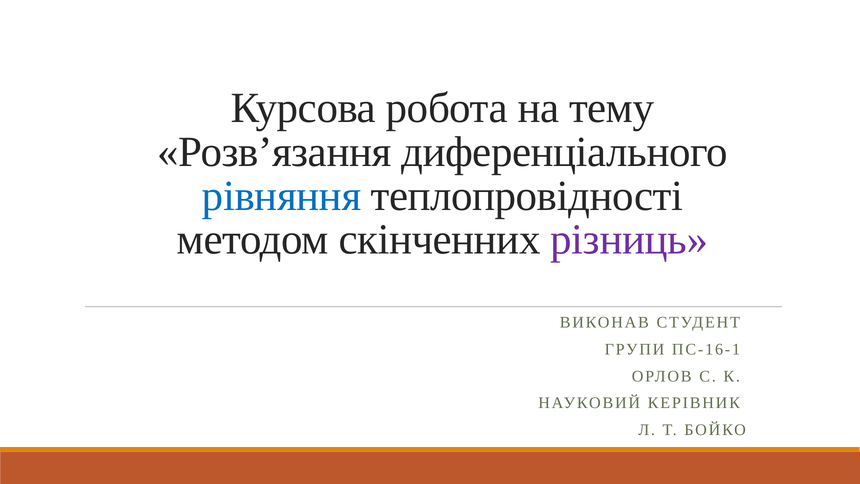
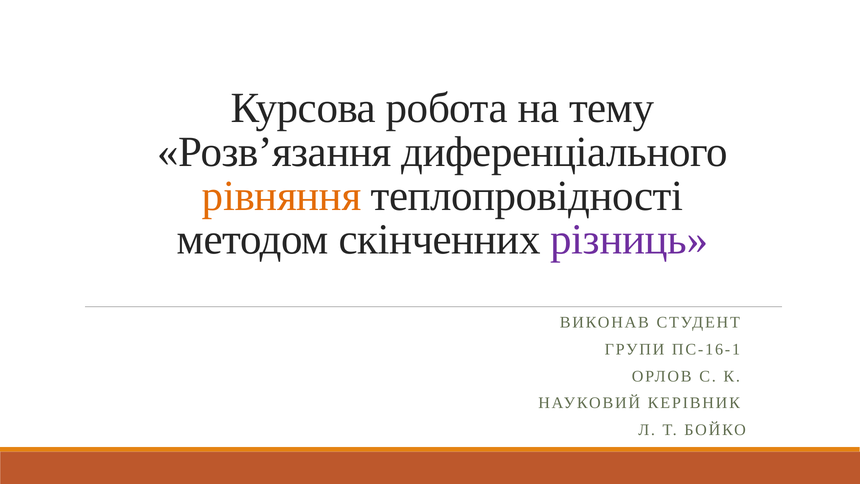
рівняння colour: blue -> orange (282, 196)
